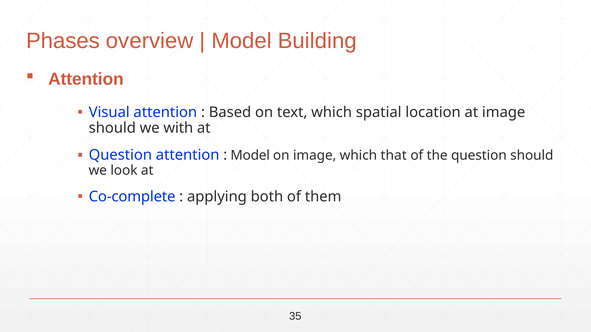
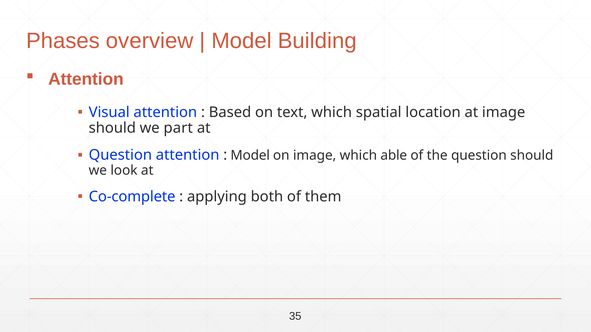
with: with -> part (178, 128)
that: that -> able (394, 156)
